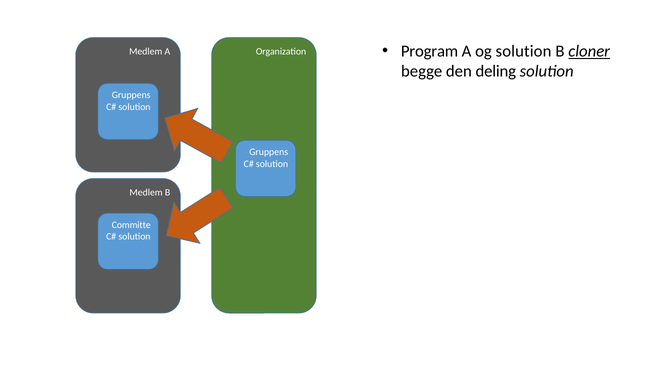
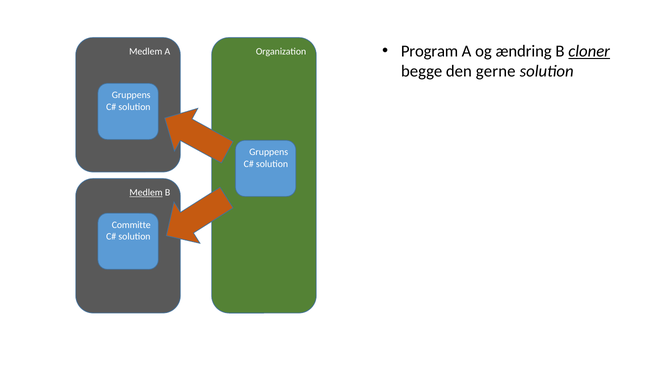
og solution: solution -> ændring (524, 51)
deling: deling -> gerne (496, 71)
Medlem underline: none -> present (146, 192)
